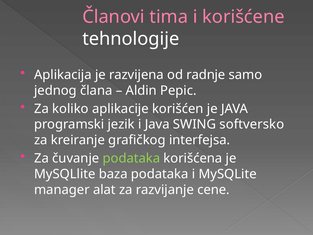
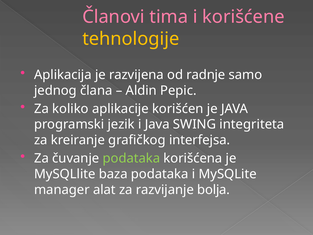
tehnologije colour: white -> yellow (131, 39)
softversko: softversko -> integriteta (252, 124)
cene: cene -> bolja (214, 189)
